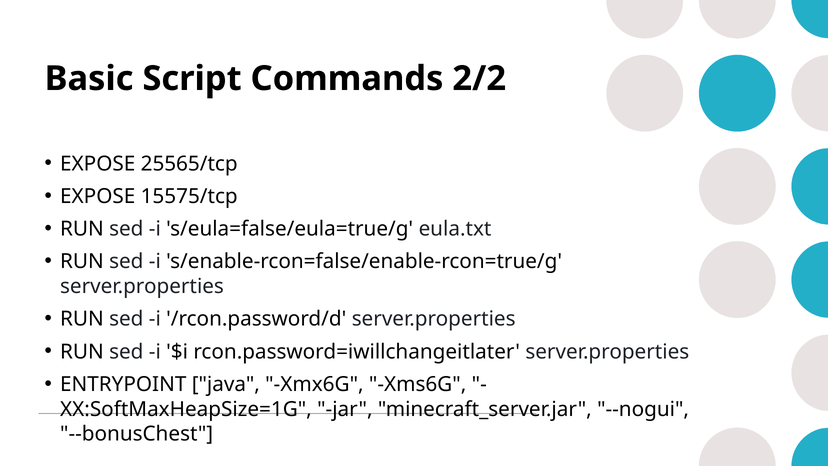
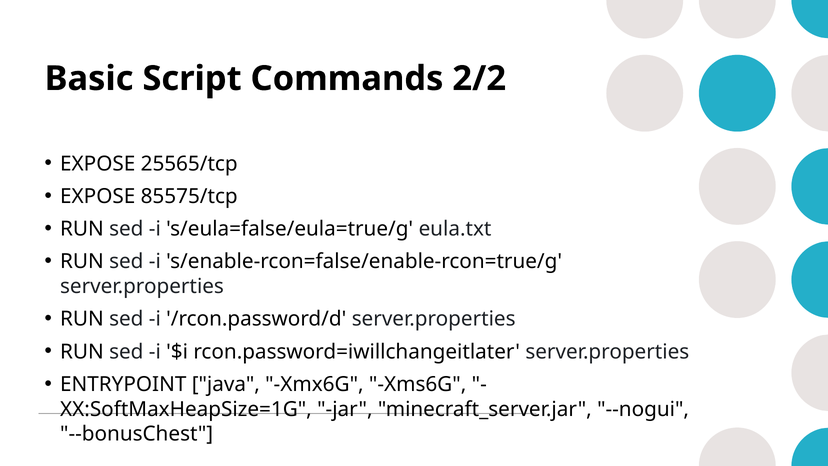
15575/tcp: 15575/tcp -> 85575/tcp (189, 196)
